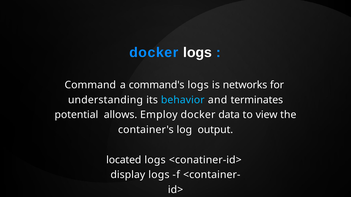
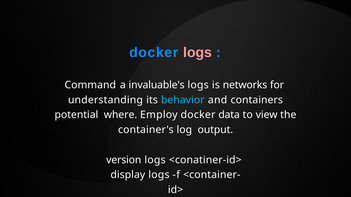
logs colour: white -> pink (198, 53)
command's: command's -> invaluable's (157, 85)
terminates: terminates -> containers (257, 100)
allows: allows -> where (121, 115)
located: located -> version (124, 160)
